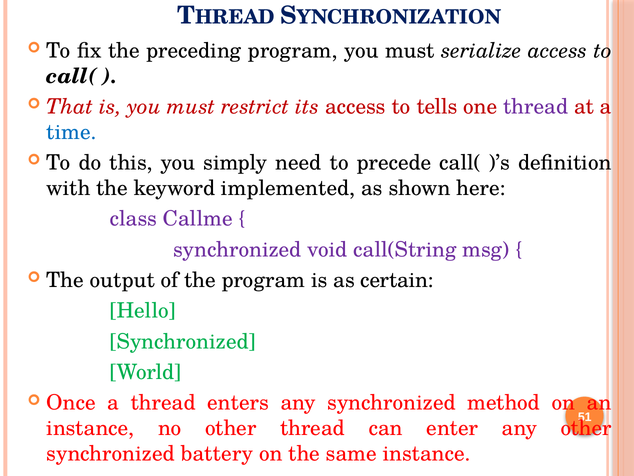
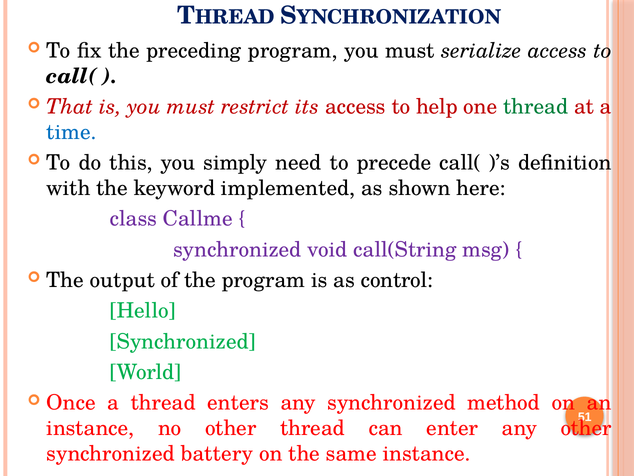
tells: tells -> help (437, 107)
thread colour: purple -> green (536, 107)
certain: certain -> control (397, 280)
